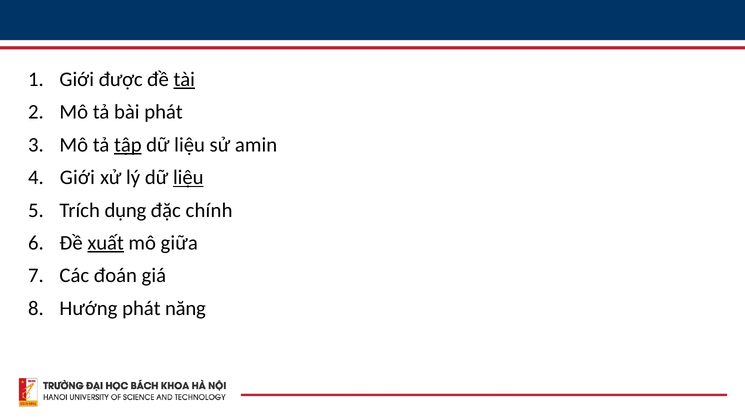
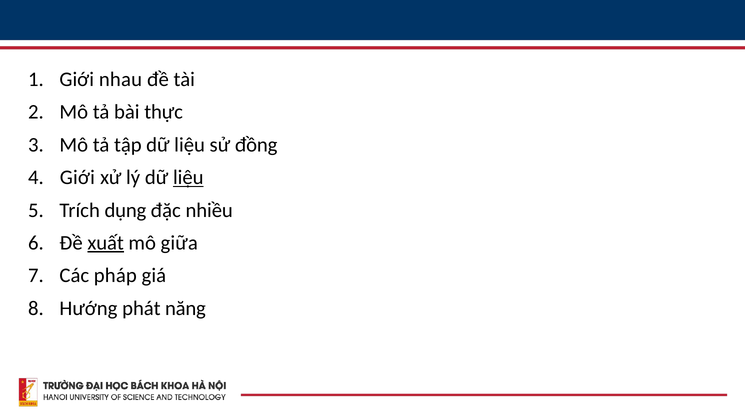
được: được -> nhau (120, 79)
tài underline: present -> none (184, 79)
bài phát: phát -> thực (164, 112)
tập underline: present -> none (128, 145)
amin: amin -> đồng (256, 145)
chính: chính -> nhiều (209, 210)
đoán: đoán -> pháp (115, 276)
